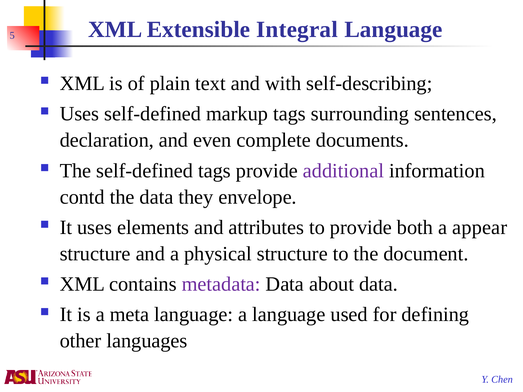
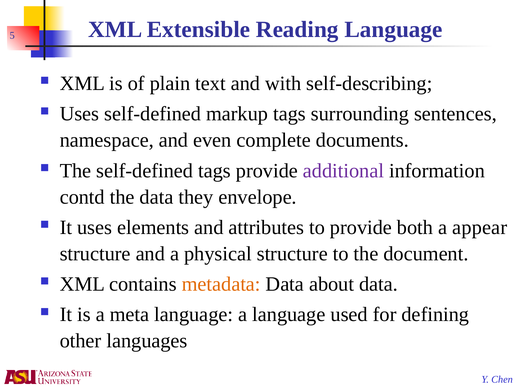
Integral: Integral -> Reading (297, 29)
declaration: declaration -> namespace (107, 140)
metadata colour: purple -> orange (221, 284)
